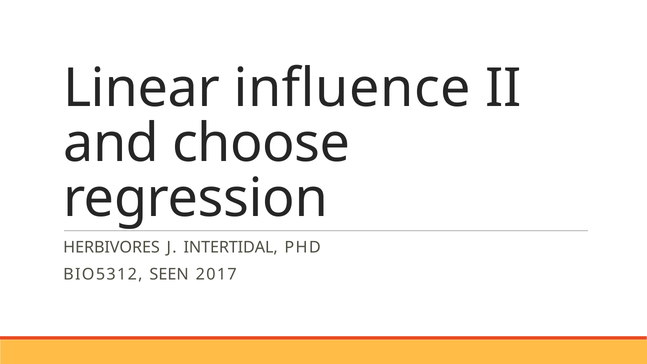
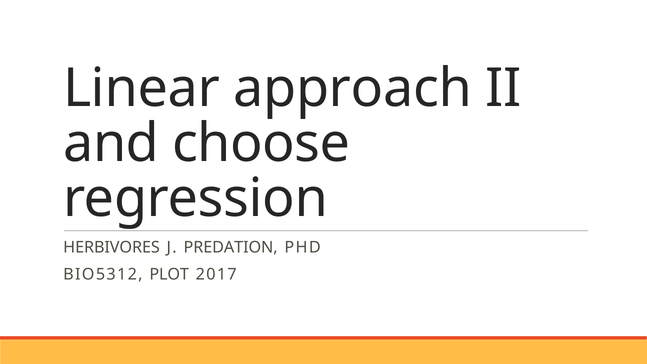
influence: influence -> approach (353, 88)
INTERTIDAL: INTERTIDAL -> PREDATION (231, 248)
SEEN: SEEN -> PLOT (169, 274)
